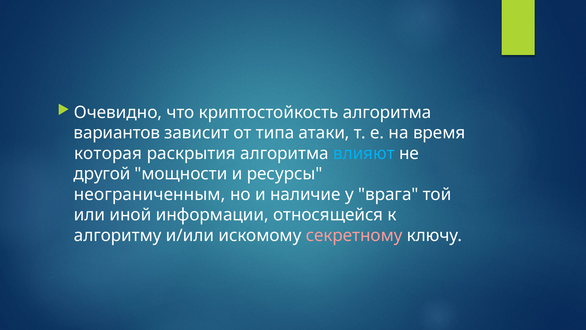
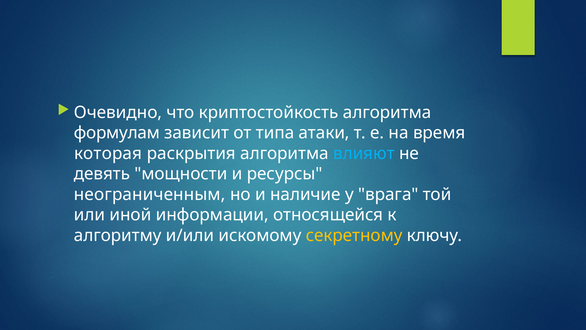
вариантов: вариантов -> формулам (117, 133)
другой: другой -> девять (102, 174)
секретному colour: pink -> yellow (354, 235)
